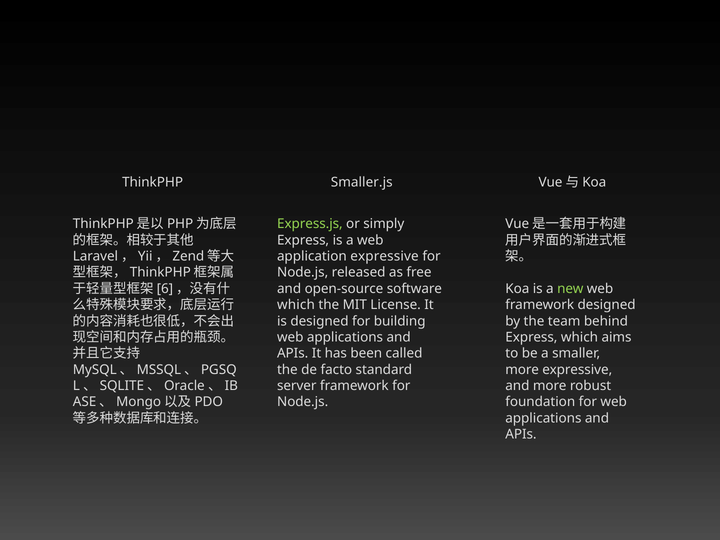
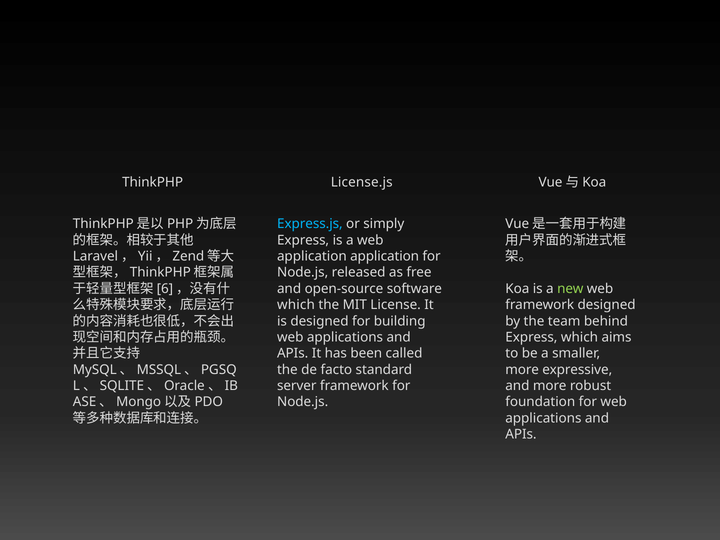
Smaller.js: Smaller.js -> License.js (362, 182)
Express.js colour: light green -> light blue (310, 224)
application expressive: expressive -> application (385, 256)
